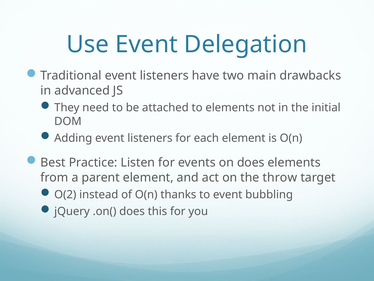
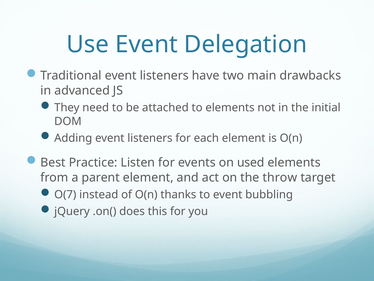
on does: does -> used (251, 162)
O(2: O(2 -> O(7 (65, 194)
